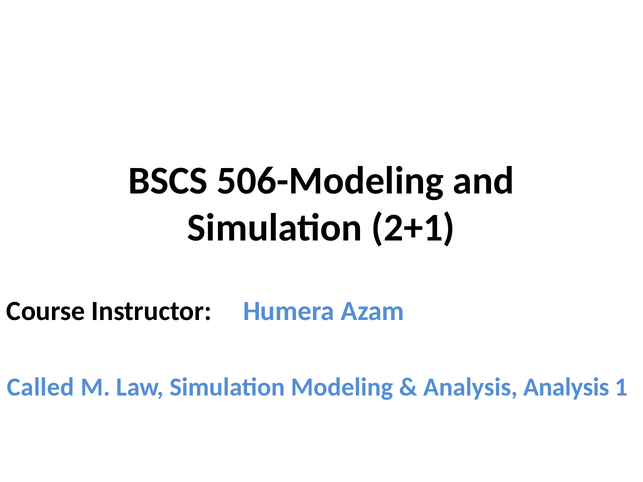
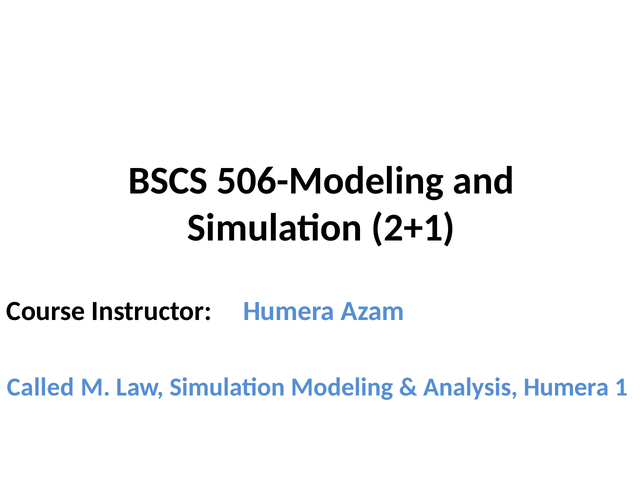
Analysis Analysis: Analysis -> Humera (566, 387)
